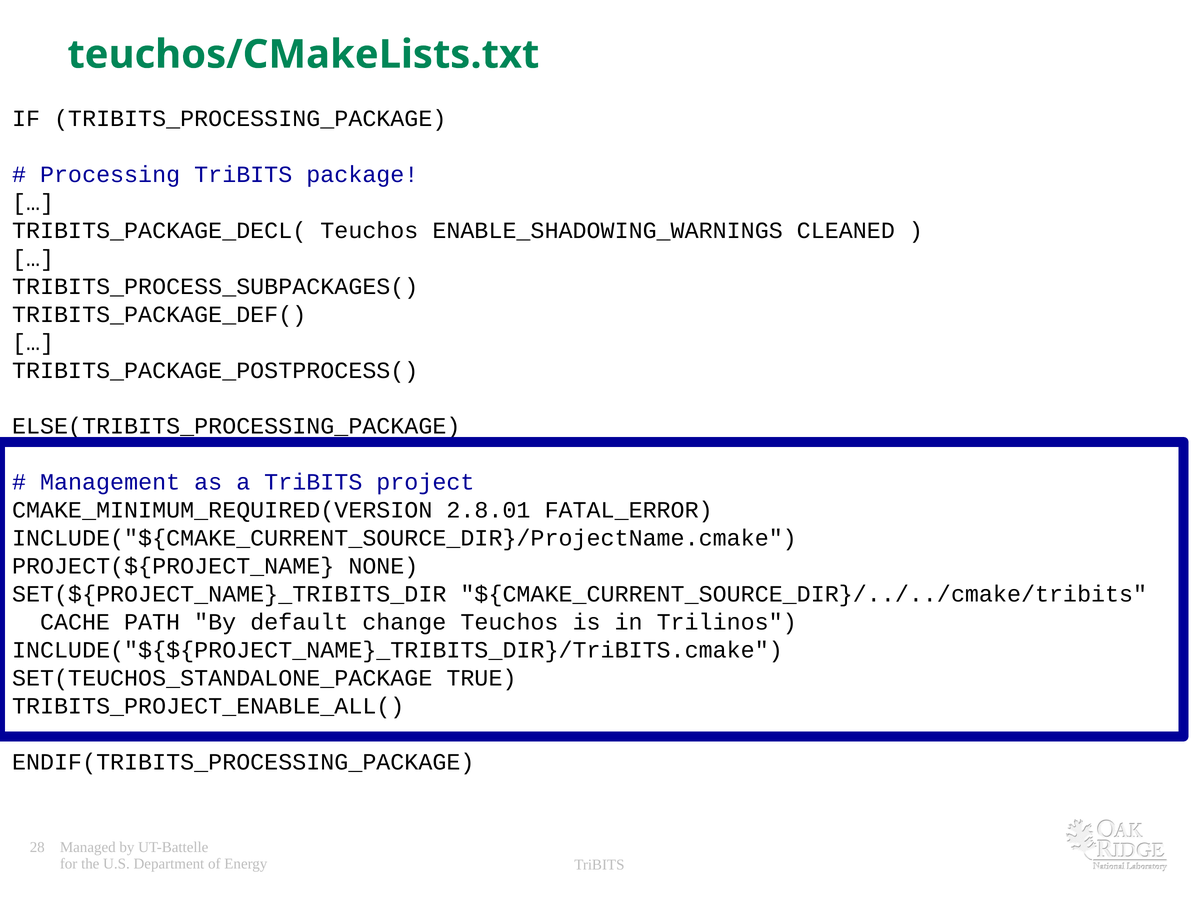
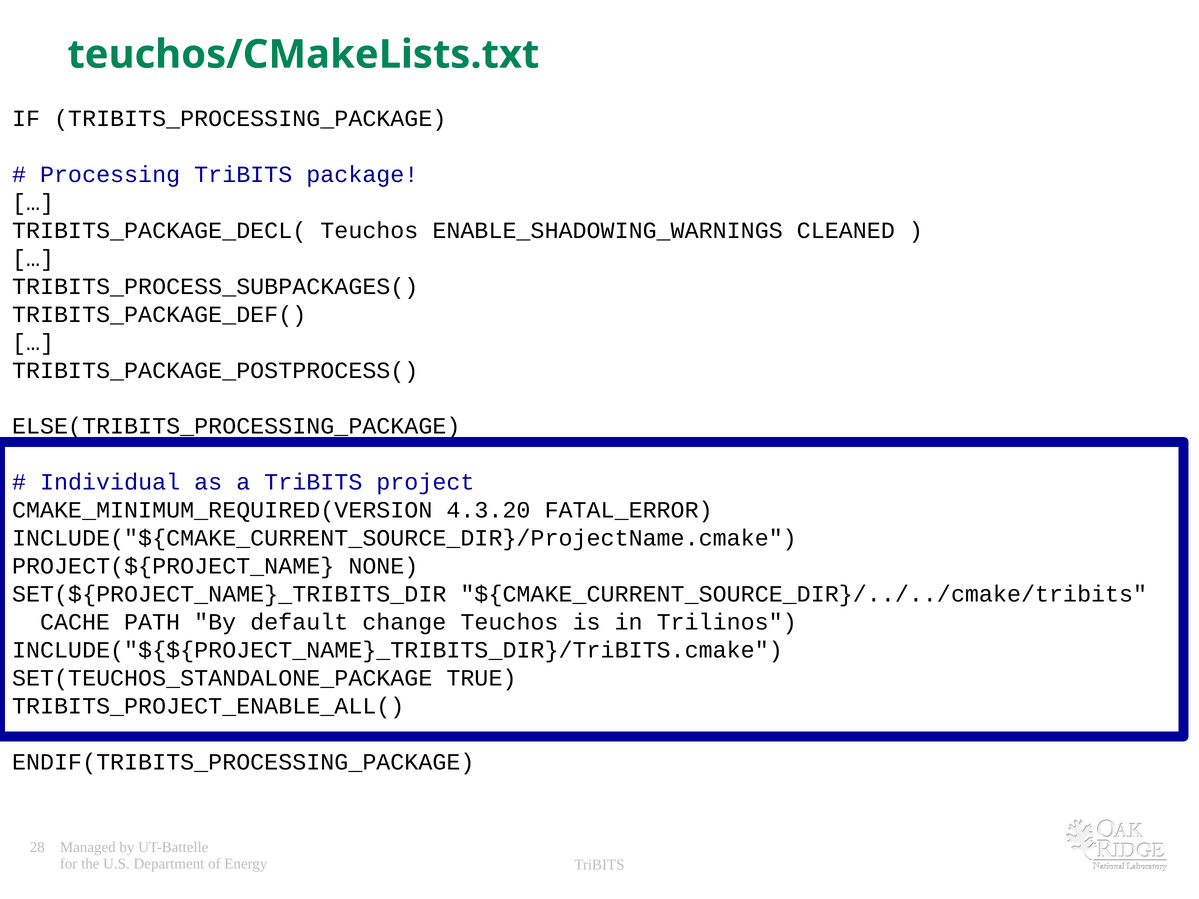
Management: Management -> Individual (110, 482)
2.8.01: 2.8.01 -> 4.3.20 (488, 510)
